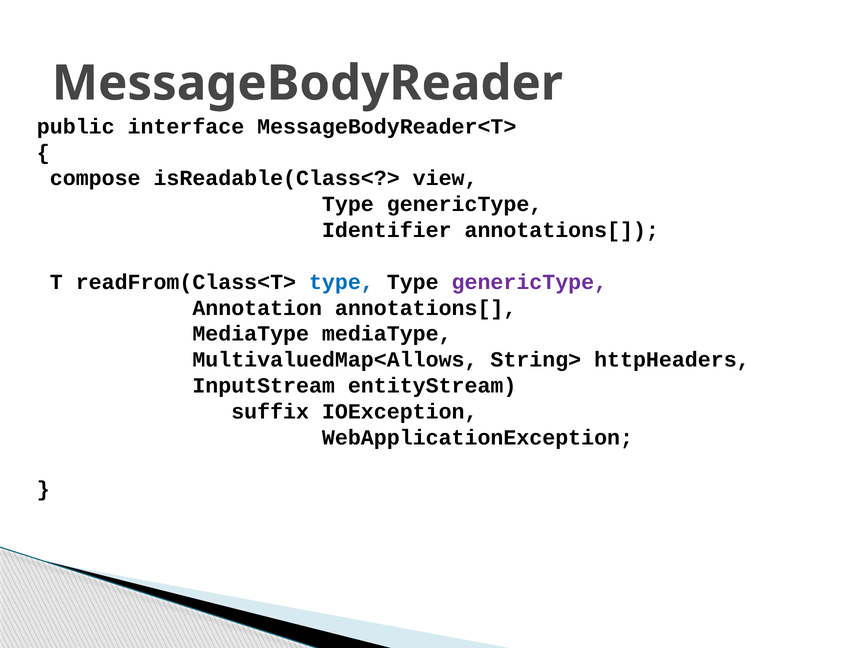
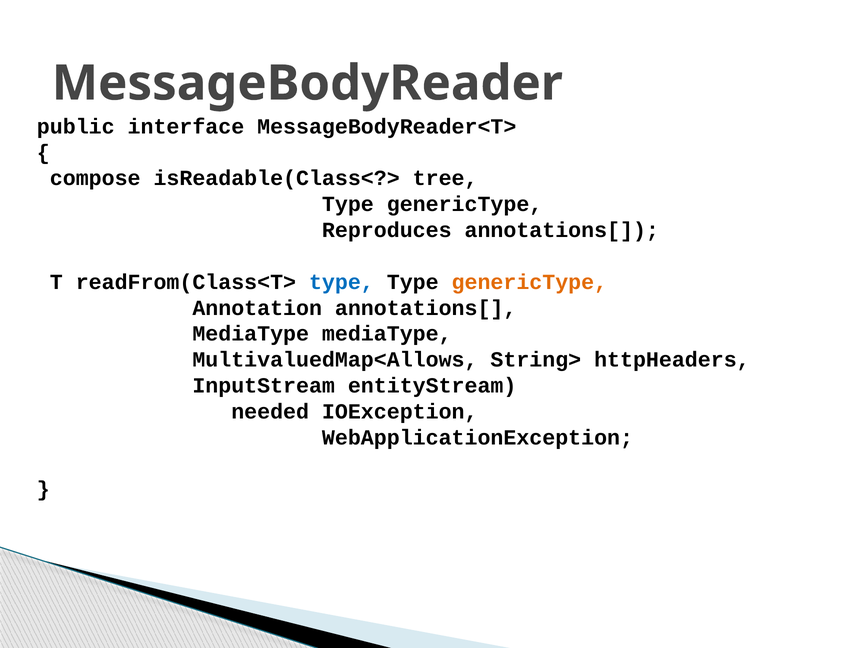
view: view -> tree (445, 178)
Identifier: Identifier -> Reproduces (387, 230)
genericType colour: purple -> orange (529, 282)
suffix: suffix -> needed (270, 412)
